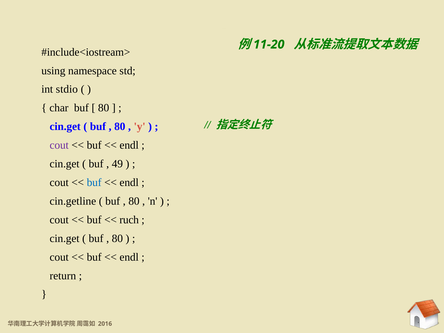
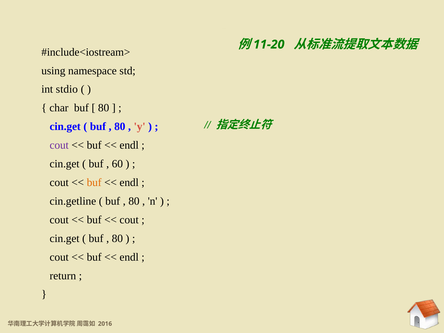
49: 49 -> 60 (117, 164)
buf colour: blue -> orange (94, 183)
ruch: ruch -> cout (129, 220)
